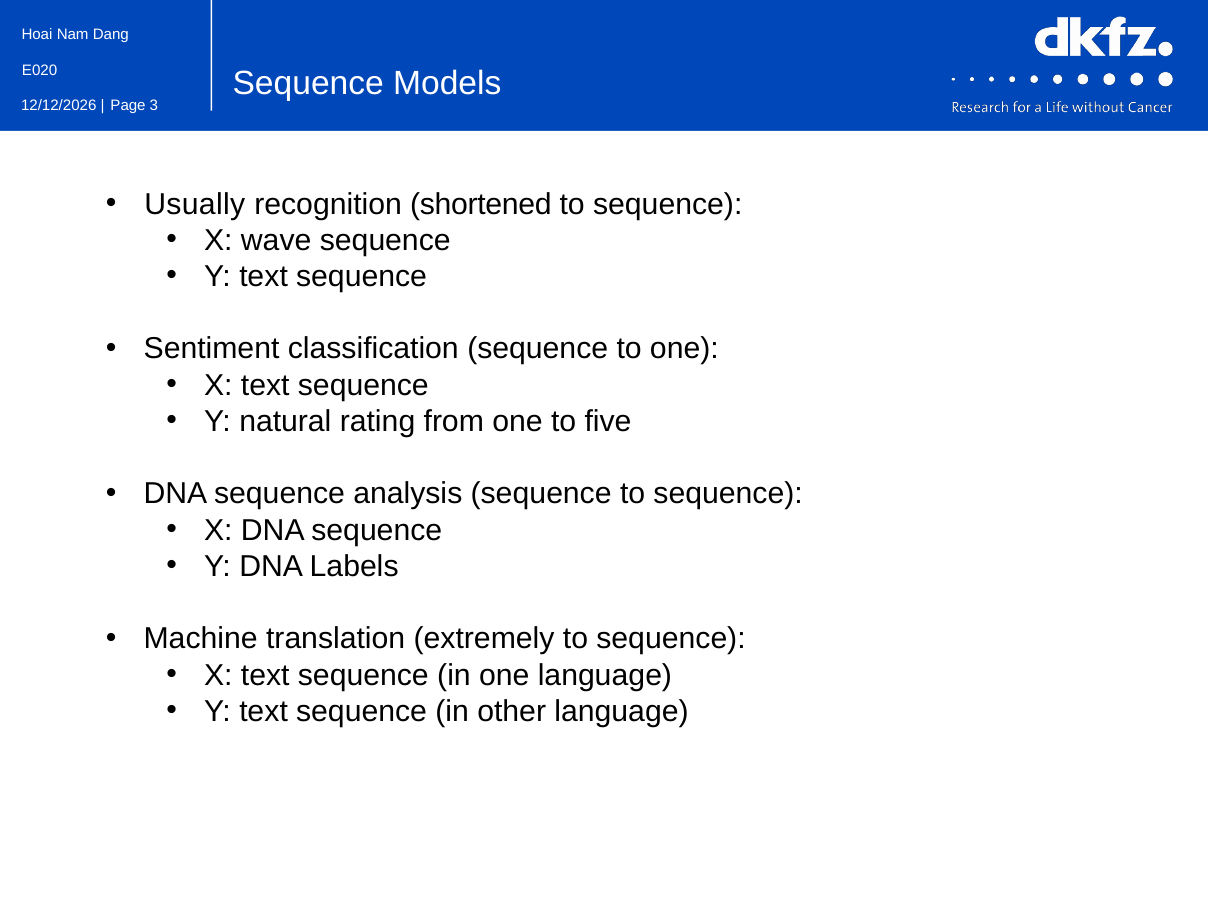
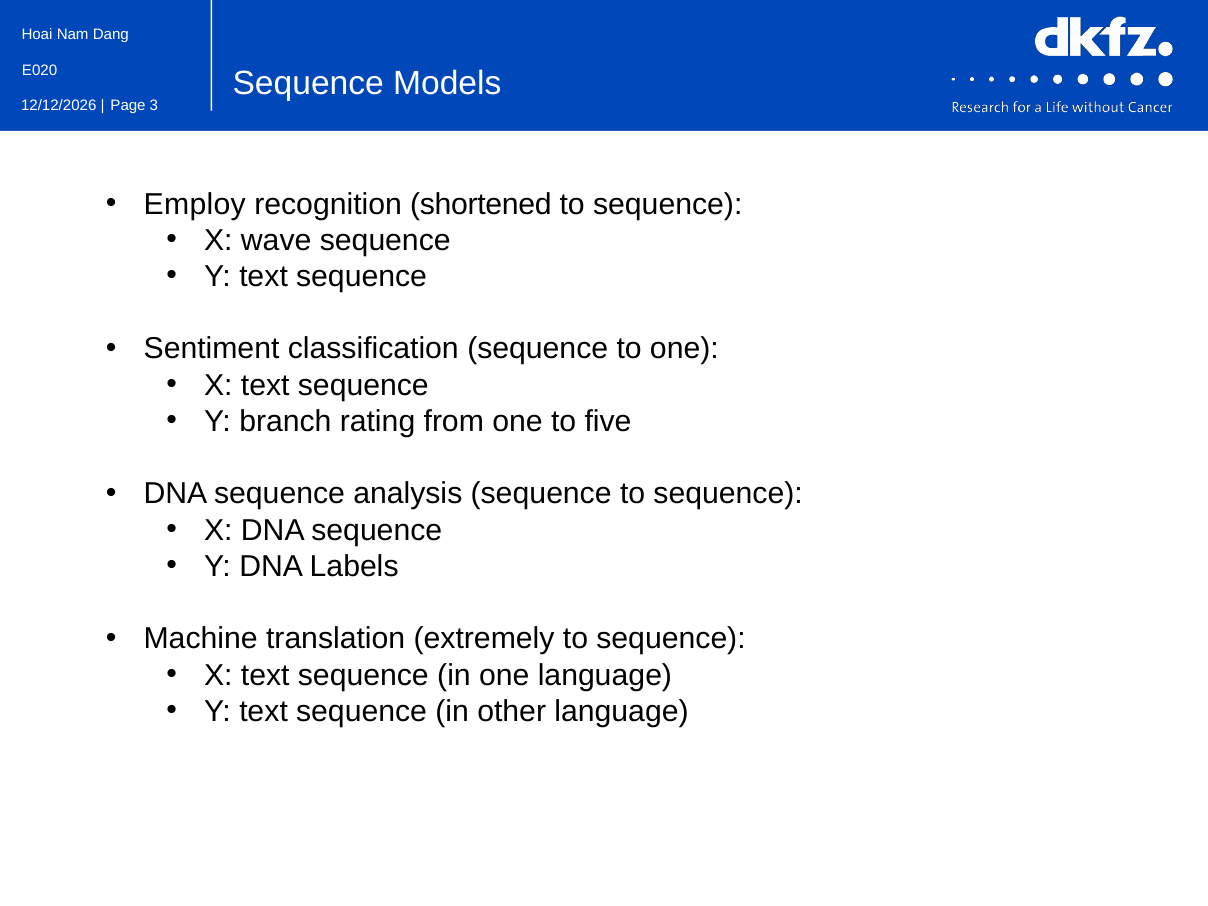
Usually: Usually -> Employ (195, 204)
natural: natural -> branch (285, 421)
